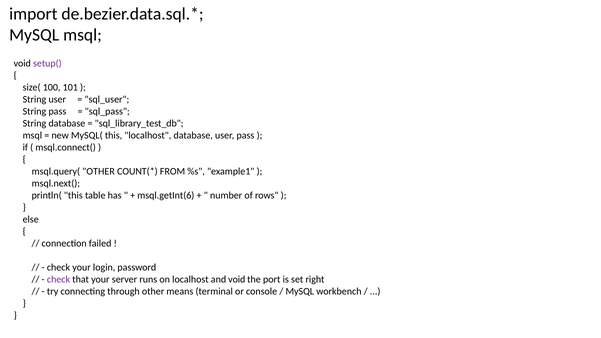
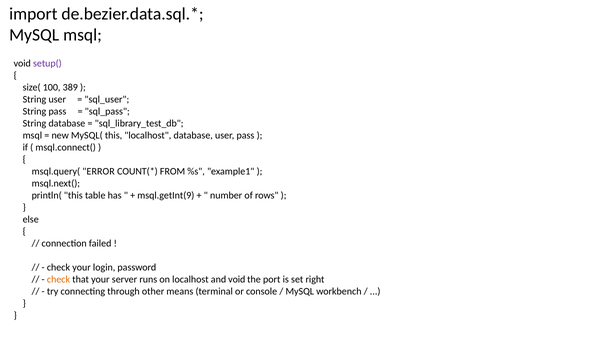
101: 101 -> 389 (70, 87)
msql.query( OTHER: OTHER -> ERROR (99, 171)
msql.getInt(6: msql.getInt(6 -> msql.getInt(9 (166, 195)
check colour: purple -> orange (59, 280)
